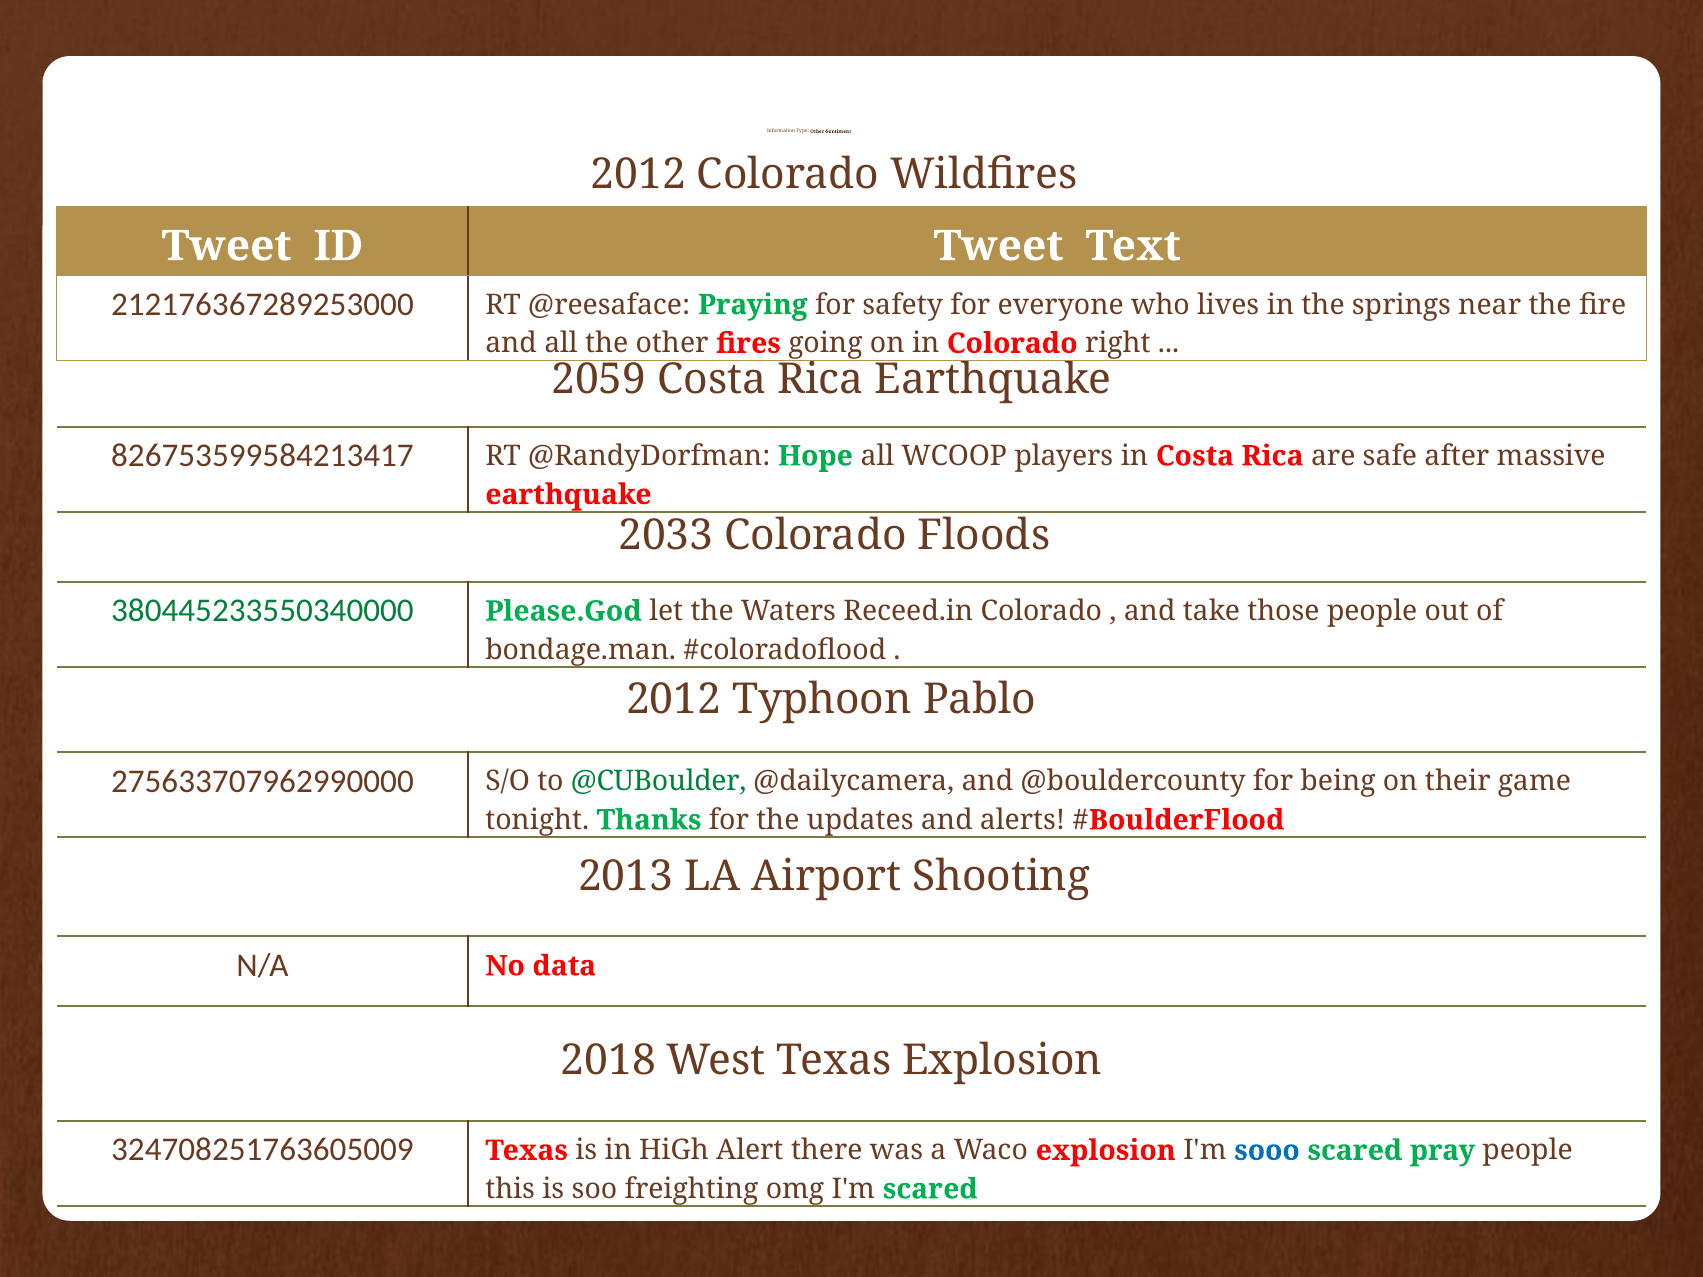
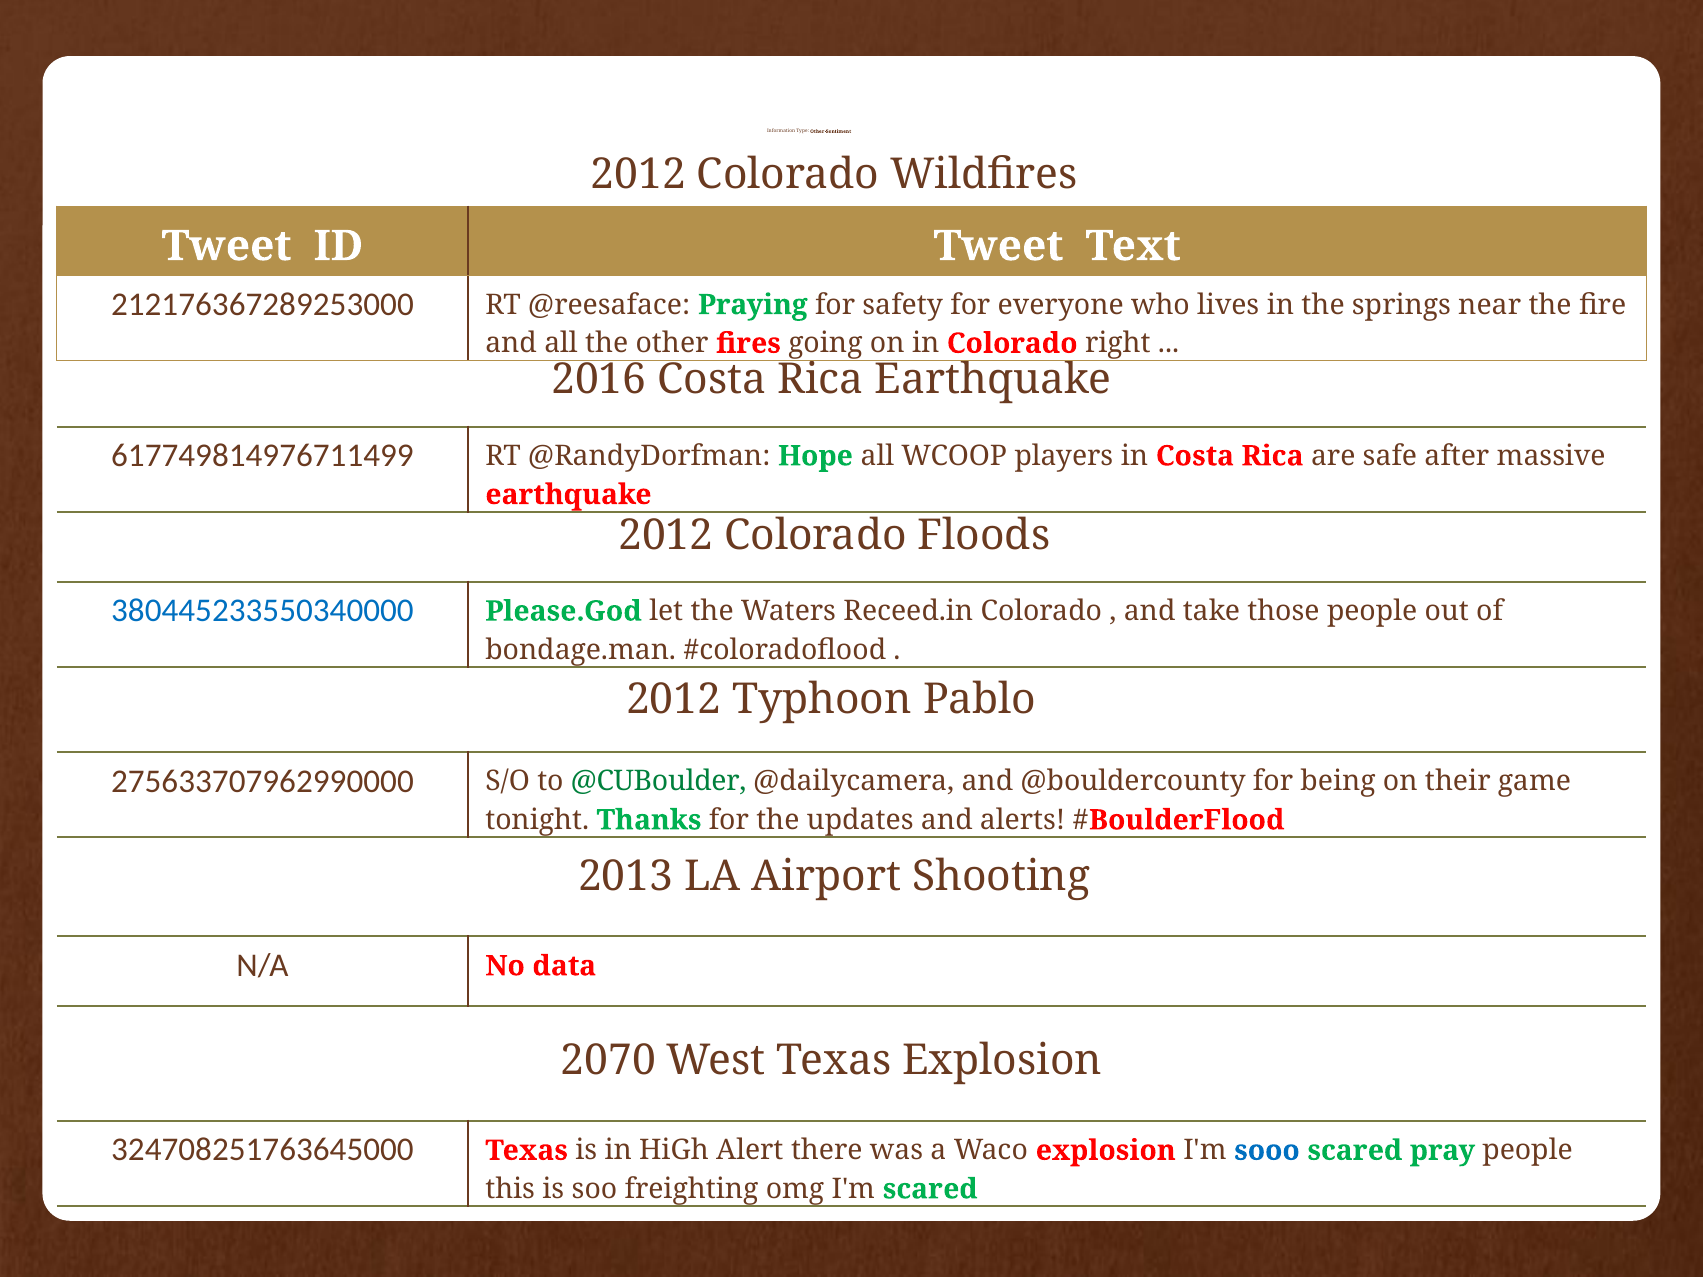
2059: 2059 -> 2016 (599, 380)
826753599584213417: 826753599584213417 -> 617749814976711499 (262, 456)
2033: 2033 -> 2012 (666, 536)
380445233550340000 colour: green -> blue (262, 611)
2018: 2018 -> 2070 (608, 1061)
324708251763605009: 324708251763605009 -> 324708251763645000 (262, 1150)
